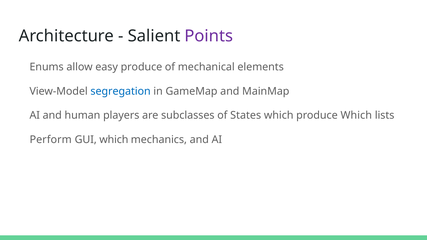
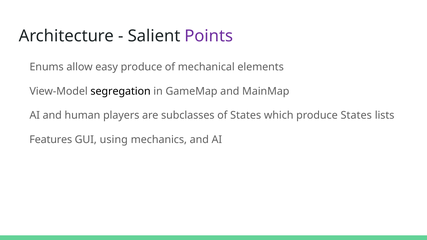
segregation colour: blue -> black (121, 91)
produce Which: Which -> States (356, 116)
Perform: Perform -> Features (51, 140)
GUI which: which -> using (114, 140)
